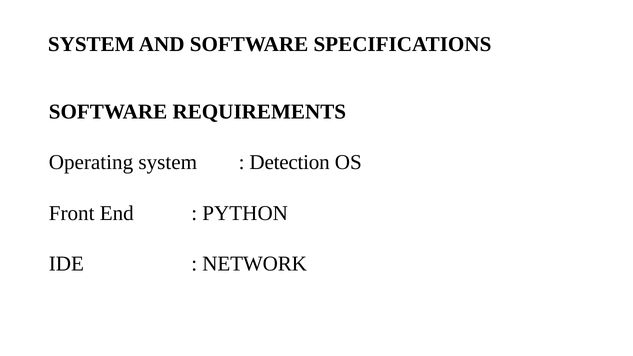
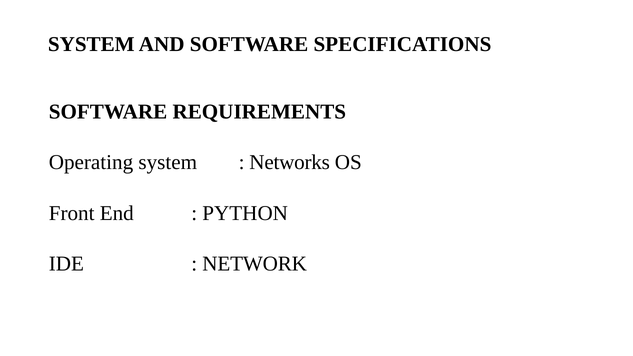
Detection: Detection -> Networks (290, 163)
